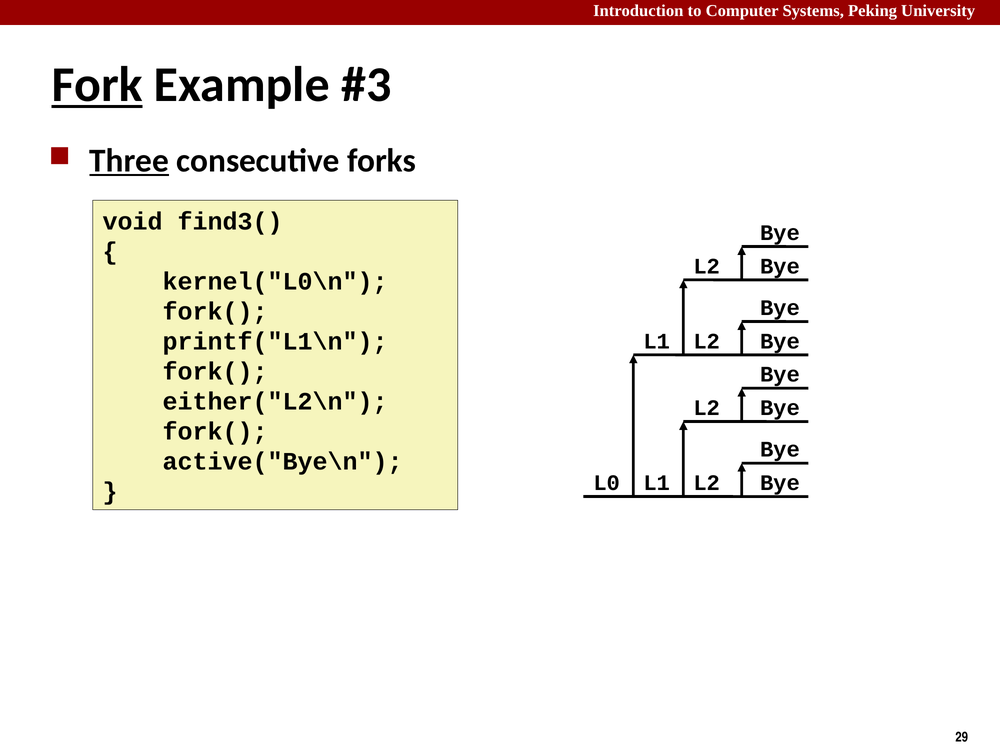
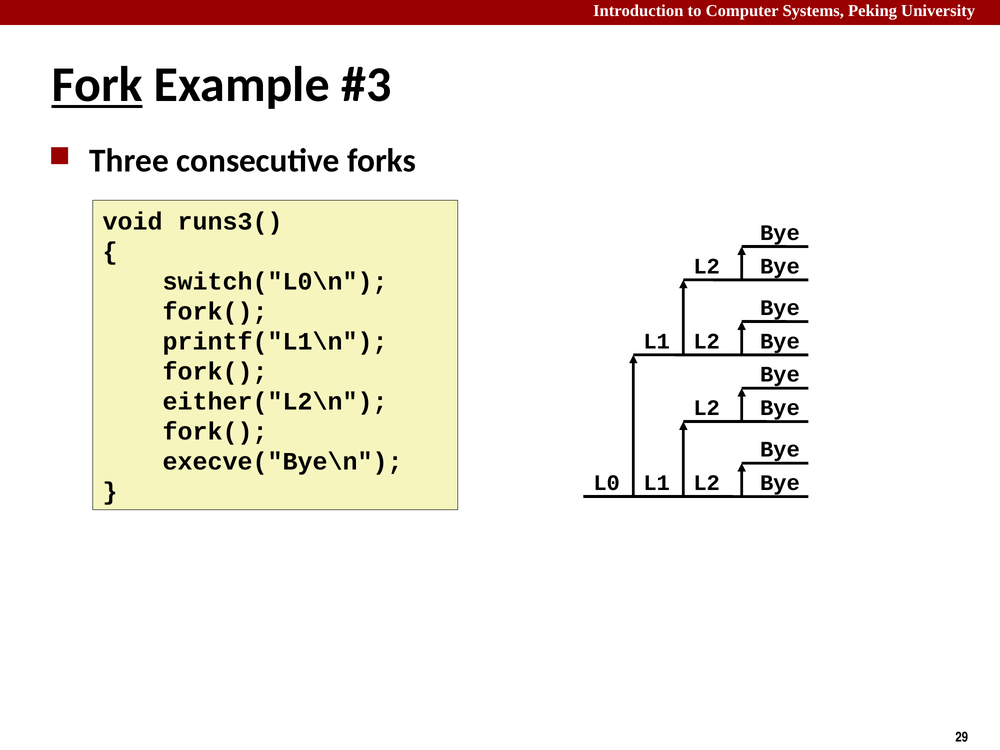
Three underline: present -> none (129, 161)
find3(: find3( -> runs3( (230, 222)
kernel("L0\n: kernel("L0\n -> switch("L0\n (275, 282)
active("Bye\n: active("Bye\n -> execve("Bye\n (283, 462)
